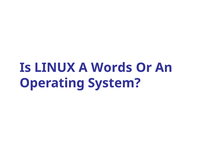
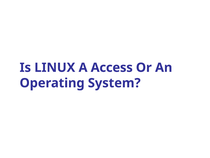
Words: Words -> Access (112, 67)
